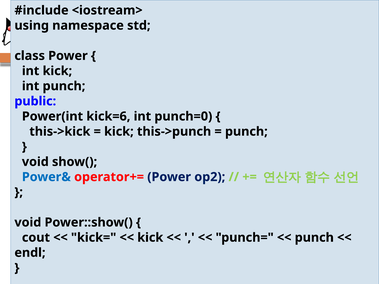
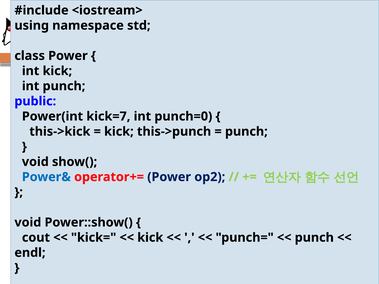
kick=6: kick=6 -> kick=7 (108, 116)
